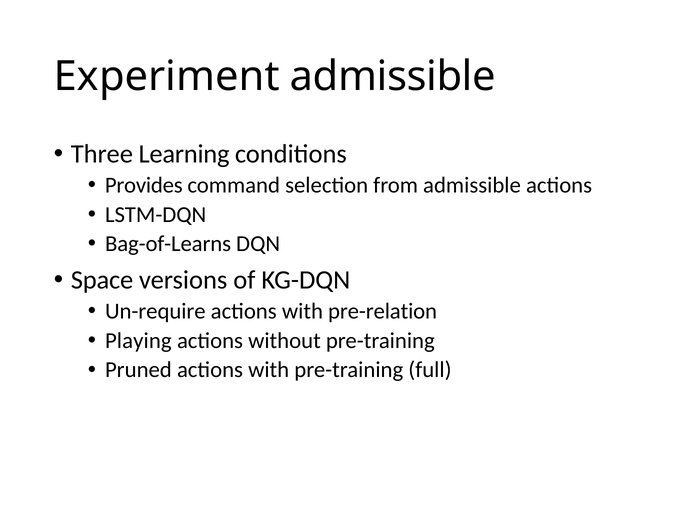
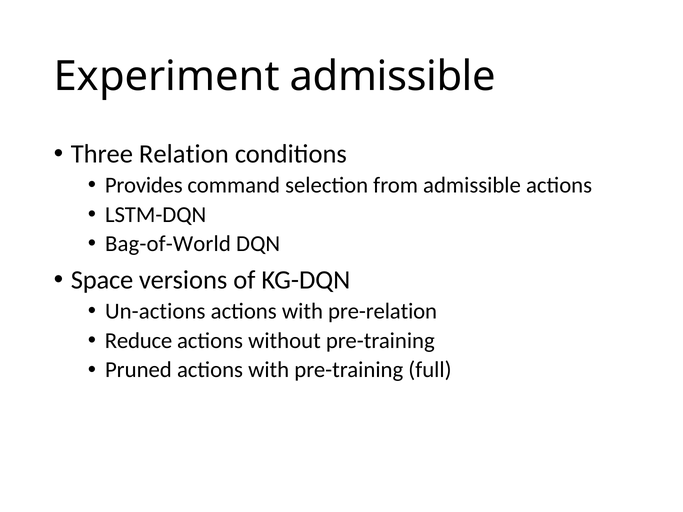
Learning: Learning -> Relation (184, 154)
Bag-of-Learns: Bag-of-Learns -> Bag-of-World (168, 244)
Un-require: Un-require -> Un-actions (155, 311)
Playing: Playing -> Reduce (139, 341)
